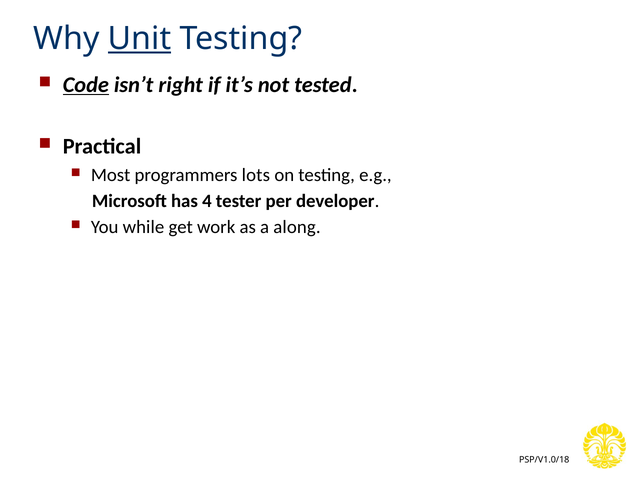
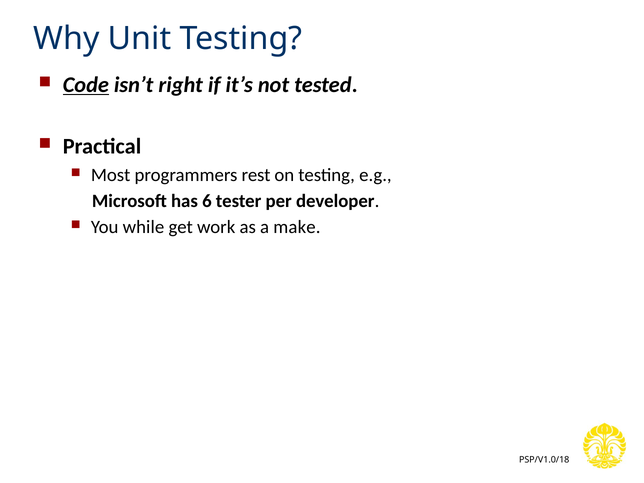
Unit underline: present -> none (140, 39)
lots: lots -> rest (256, 175)
4: 4 -> 6 (207, 201)
along: along -> make (297, 227)
